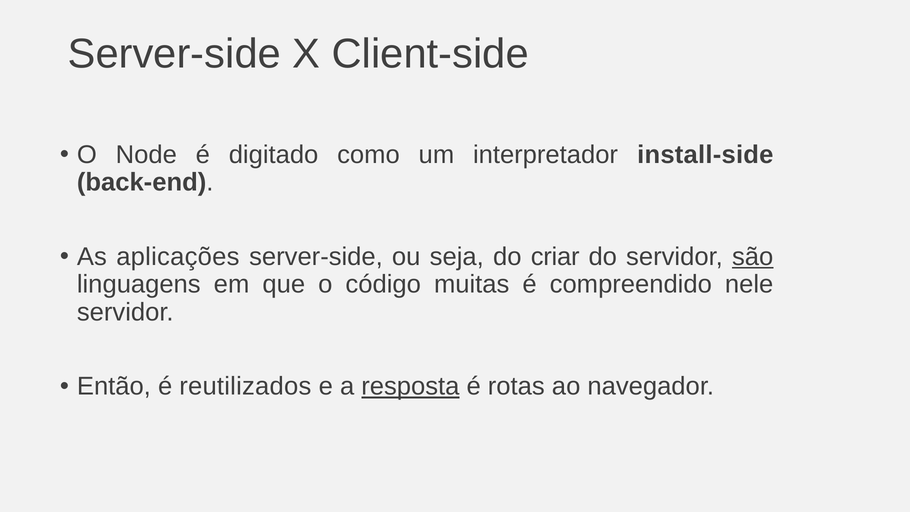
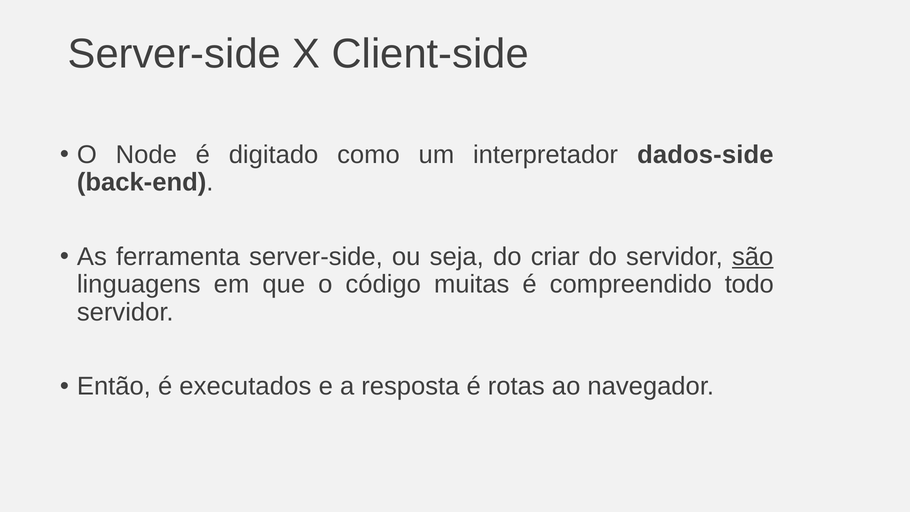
install-side: install-side -> dados-side (705, 155)
aplicações: aplicações -> ferramenta (178, 257)
nele: nele -> todo (749, 284)
reutilizados: reutilizados -> executados (245, 386)
resposta underline: present -> none (410, 386)
